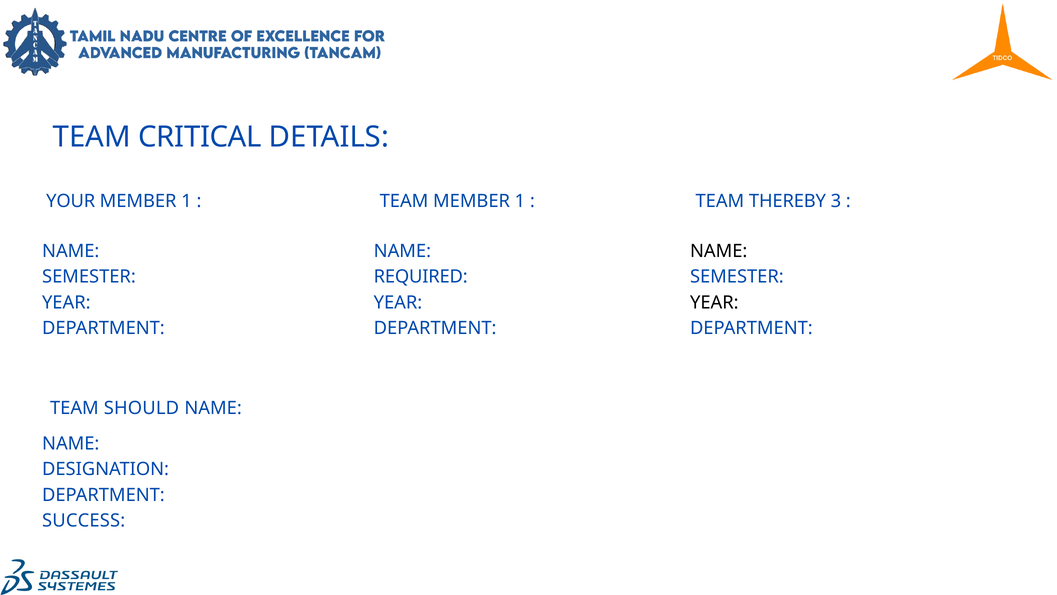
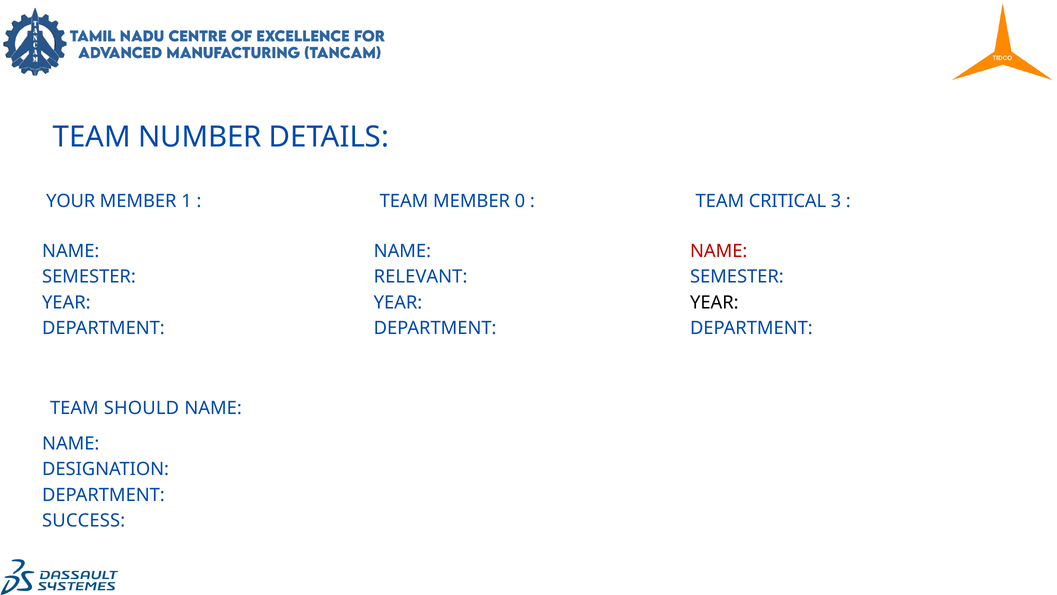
CRITICAL: CRITICAL -> NUMBER (200, 137)
TEAM MEMBER 1: 1 -> 0 (520, 201)
THEREBY: THEREBY -> CRITICAL (787, 201)
NAME colour: black -> red (719, 251)
REQUIRED: REQUIRED -> RELEVANT (421, 277)
